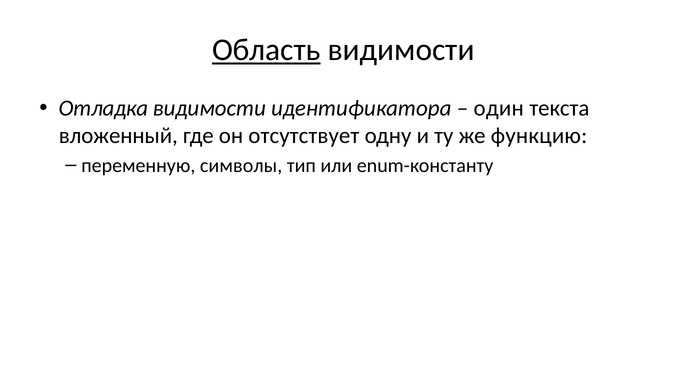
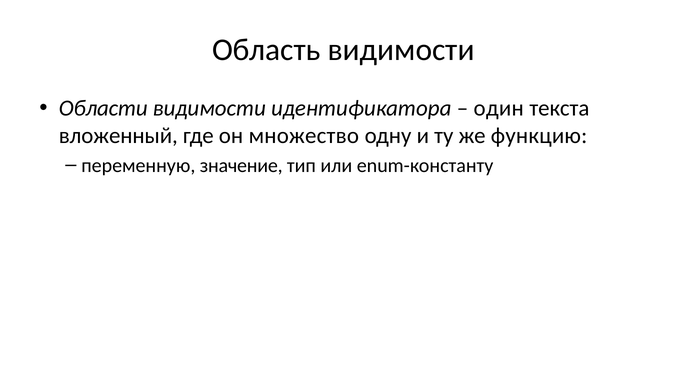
Область underline: present -> none (266, 50)
Отладка: Отладка -> Области (103, 108)
отсутствует: отсутствует -> множество (304, 136)
символы: символы -> значение (241, 165)
